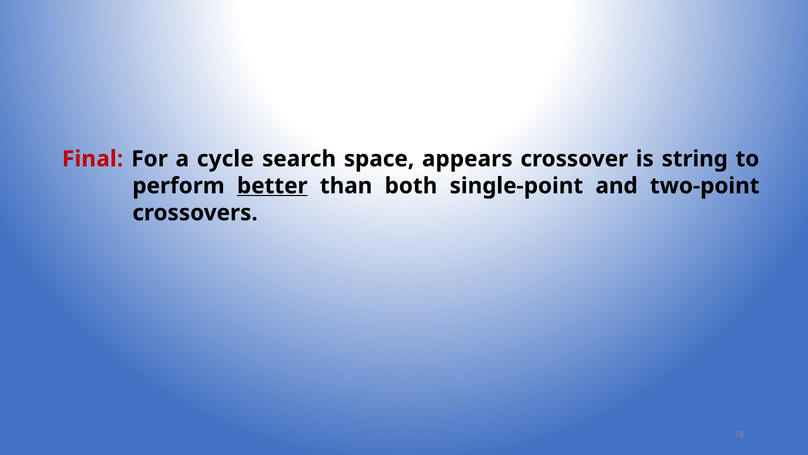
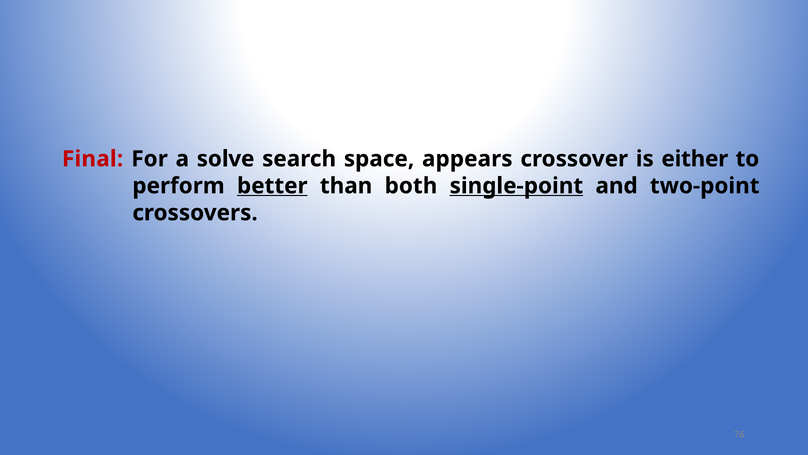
cycle: cycle -> solve (226, 159)
string: string -> either (695, 159)
single-point underline: none -> present (516, 186)
